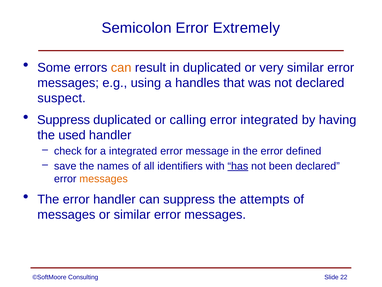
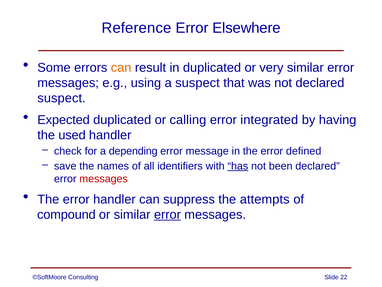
Semicolon: Semicolon -> Reference (136, 28)
Extremely: Extremely -> Elsewhere (247, 28)
a handles: handles -> suspect (197, 83)
Suppress: Suppress -> Expected (64, 120)
a integrated: integrated -> depending (133, 151)
messages colour: orange -> red (104, 178)
messages: messages -> compound (66, 214)
error underline: none -> present (167, 214)
